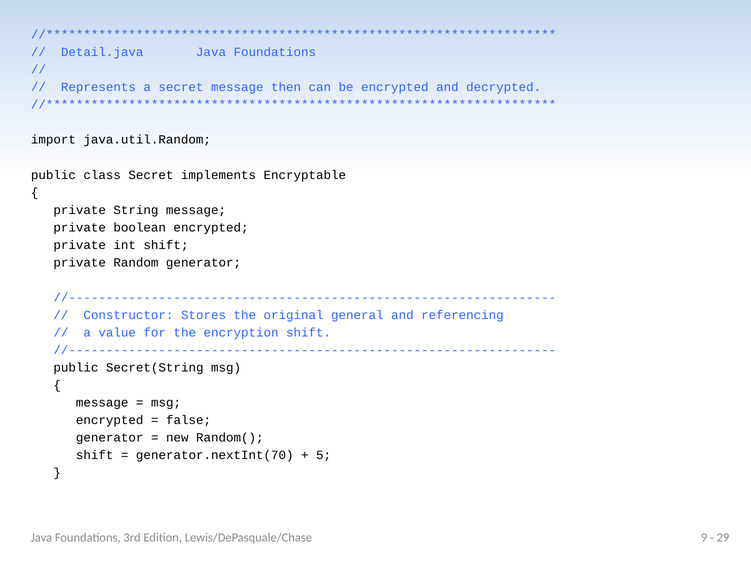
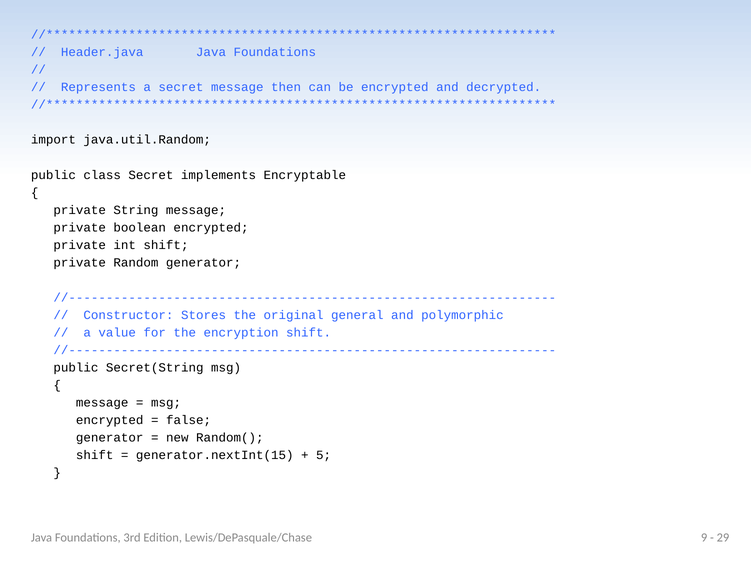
Detail.java: Detail.java -> Header.java (102, 52)
referencing: referencing -> polymorphic (462, 315)
generator.nextInt(70: generator.nextInt(70 -> generator.nextInt(15 (215, 455)
